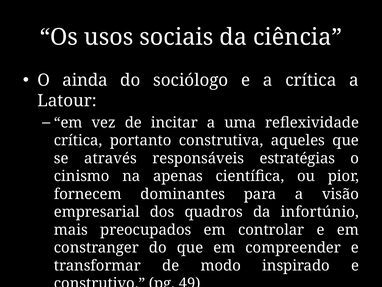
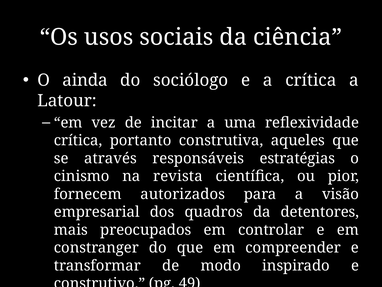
apenas: apenas -> revista (178, 176)
dominantes: dominantes -> autorizados (183, 194)
infortúnio: infortúnio -> detentores (320, 212)
